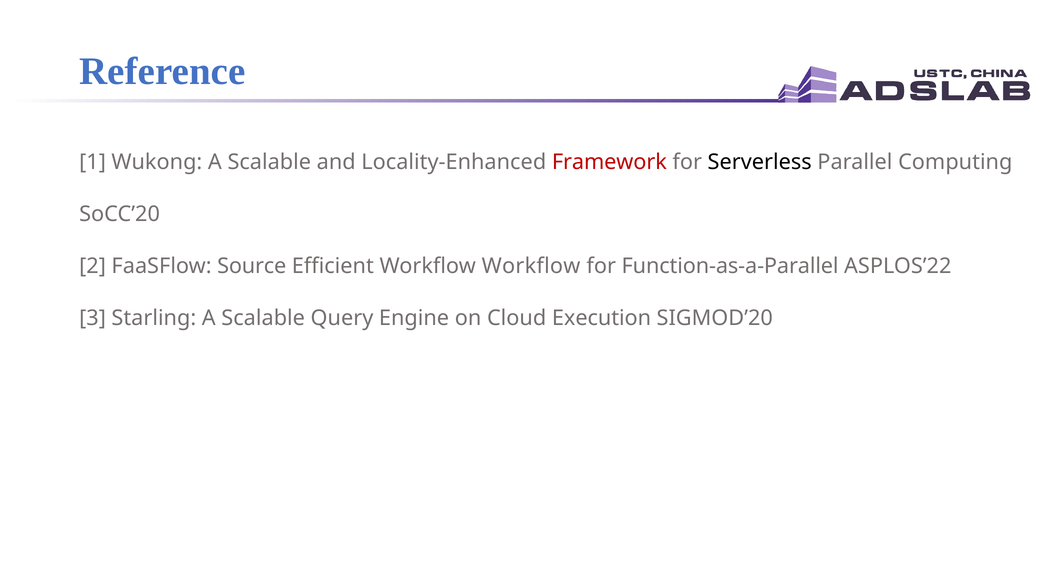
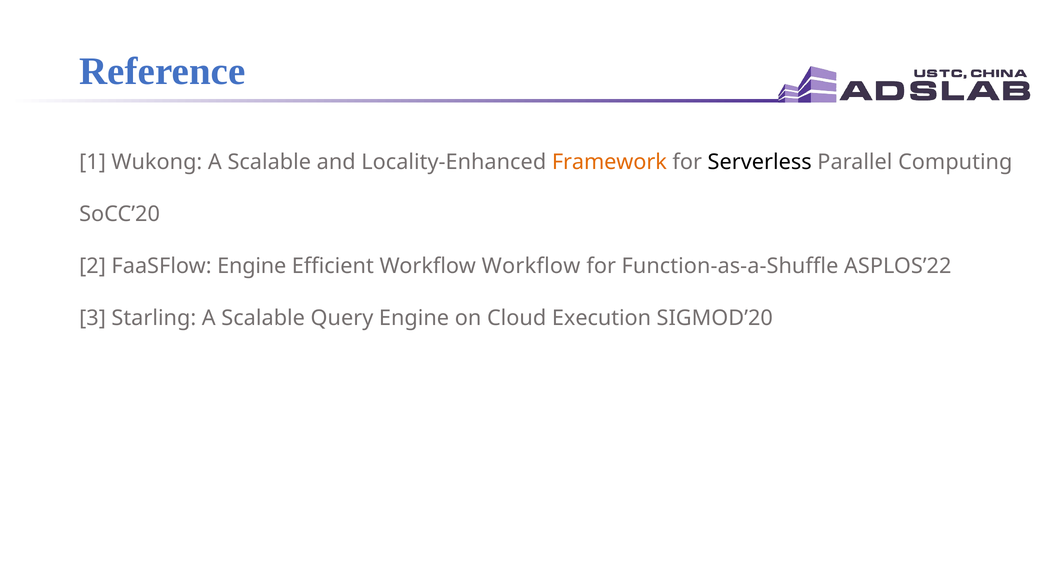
Framework colour: red -> orange (609, 162)
FaaSFlow Source: Source -> Engine (252, 266)
Function-as-a-Parallel: Function-as-a-Parallel -> Function-as-a-Shuffle (730, 266)
